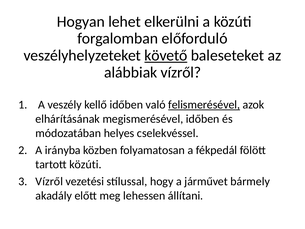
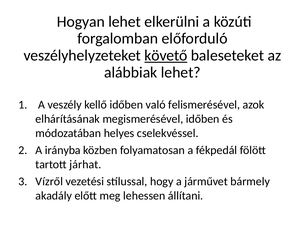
alábbiak vízről: vízről -> lehet (181, 72)
felismerésével underline: present -> none (204, 105)
tartott közúti: közúti -> járhat (85, 164)
